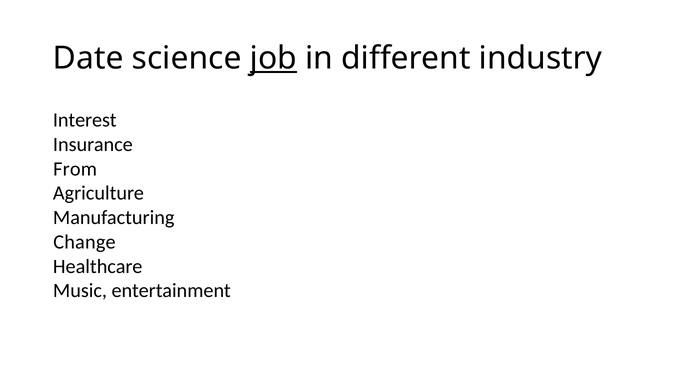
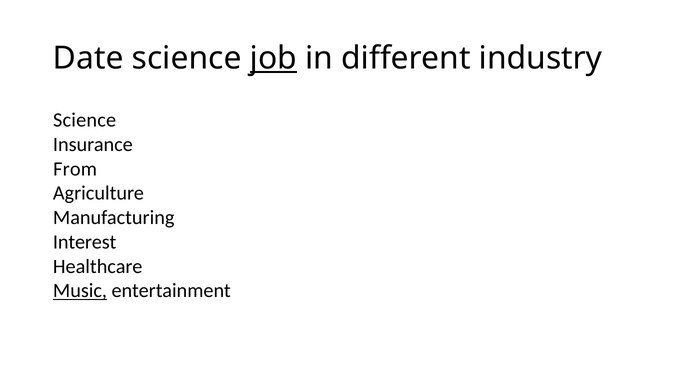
Interest: Interest -> Science (85, 120)
Change: Change -> Interest (85, 242)
Music underline: none -> present (80, 291)
